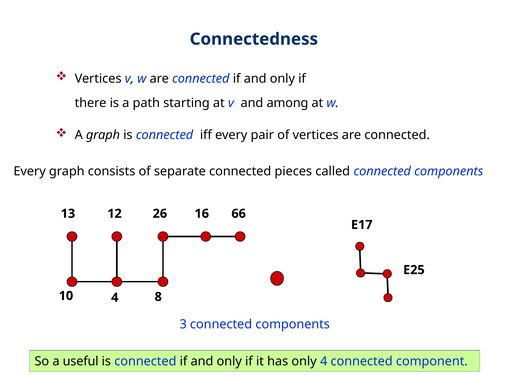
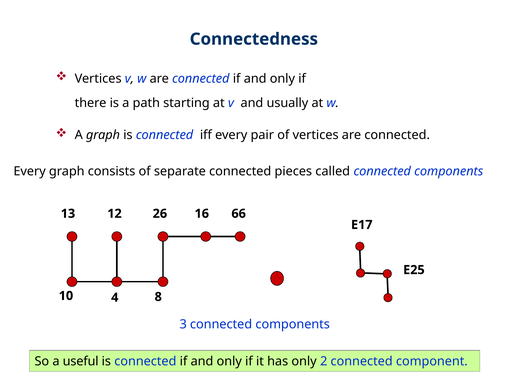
among: among -> usually (287, 103)
only 4: 4 -> 2 (324, 362)
